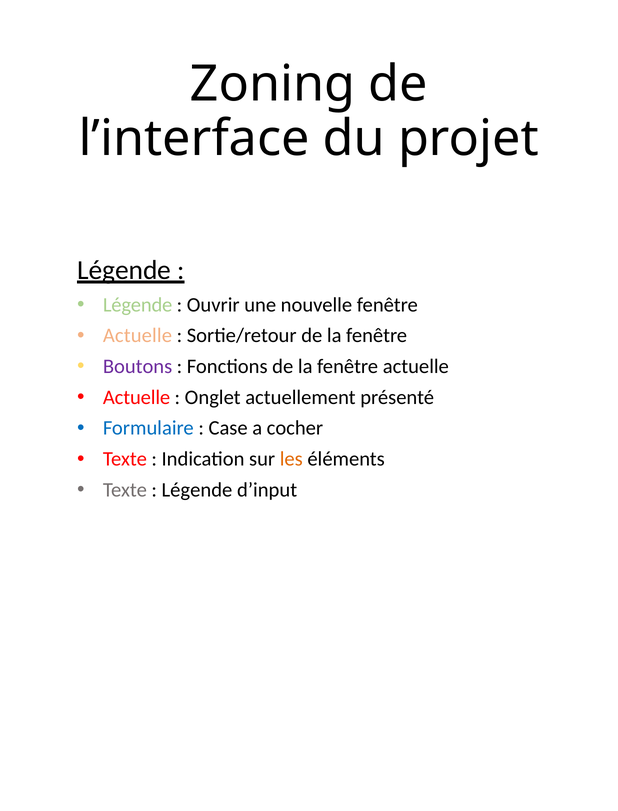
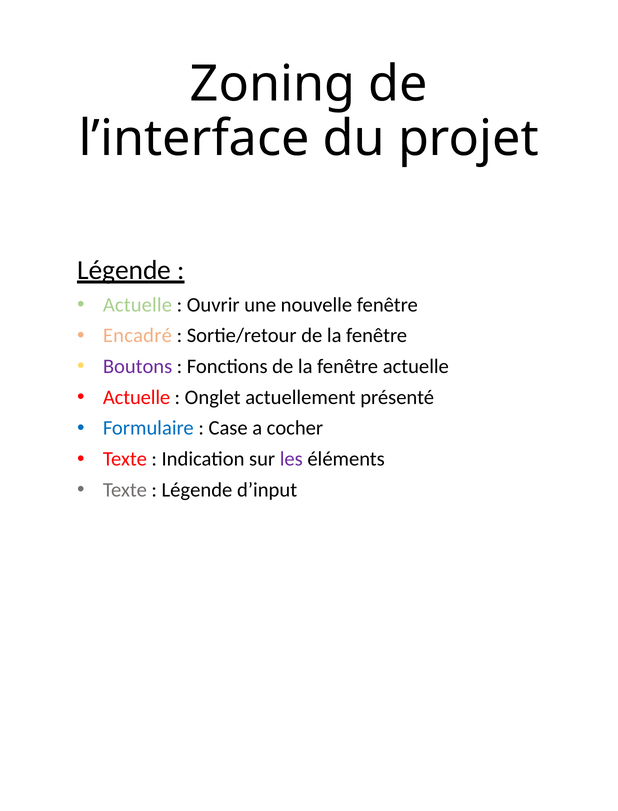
Légende: Légende -> Actuelle (137, 305)
Actuelle: Actuelle -> Encadré (137, 336)
les colour: orange -> purple (291, 459)
